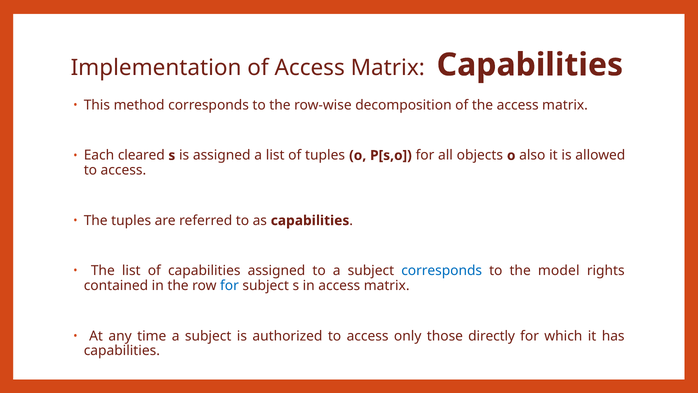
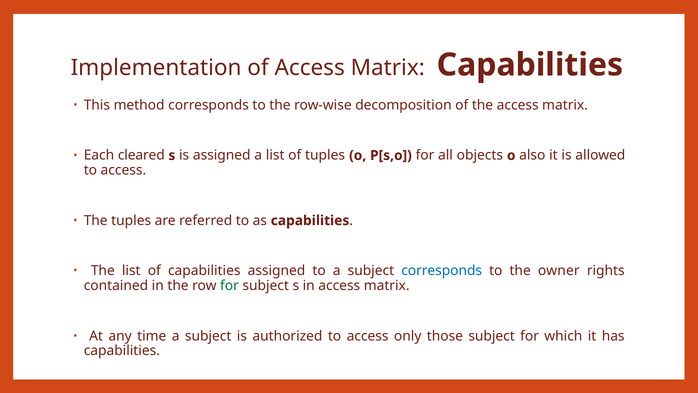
model: model -> owner (559, 271)
for colour: blue -> green (229, 285)
those directly: directly -> subject (492, 336)
